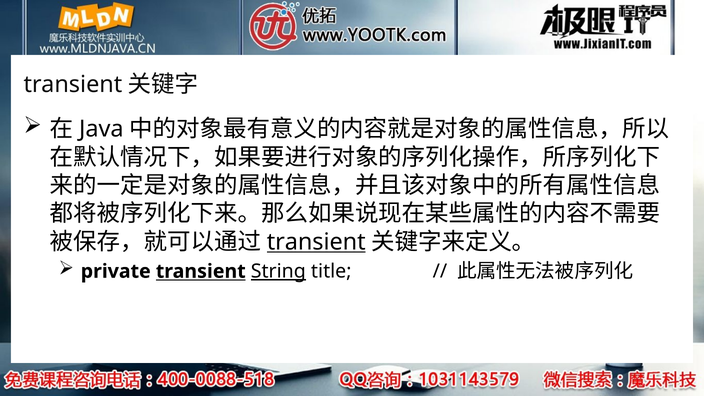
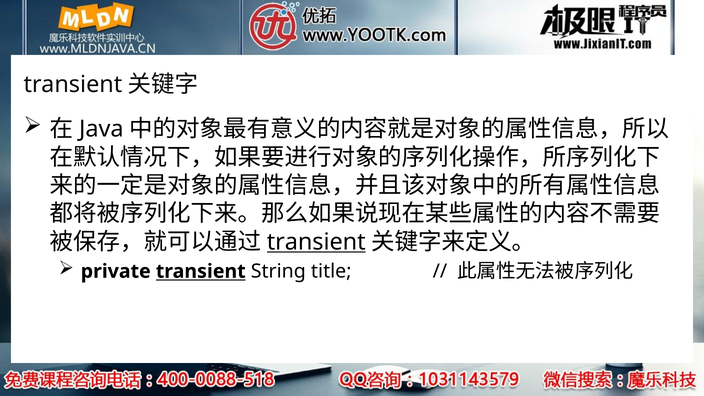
String underline: present -> none (278, 271)
